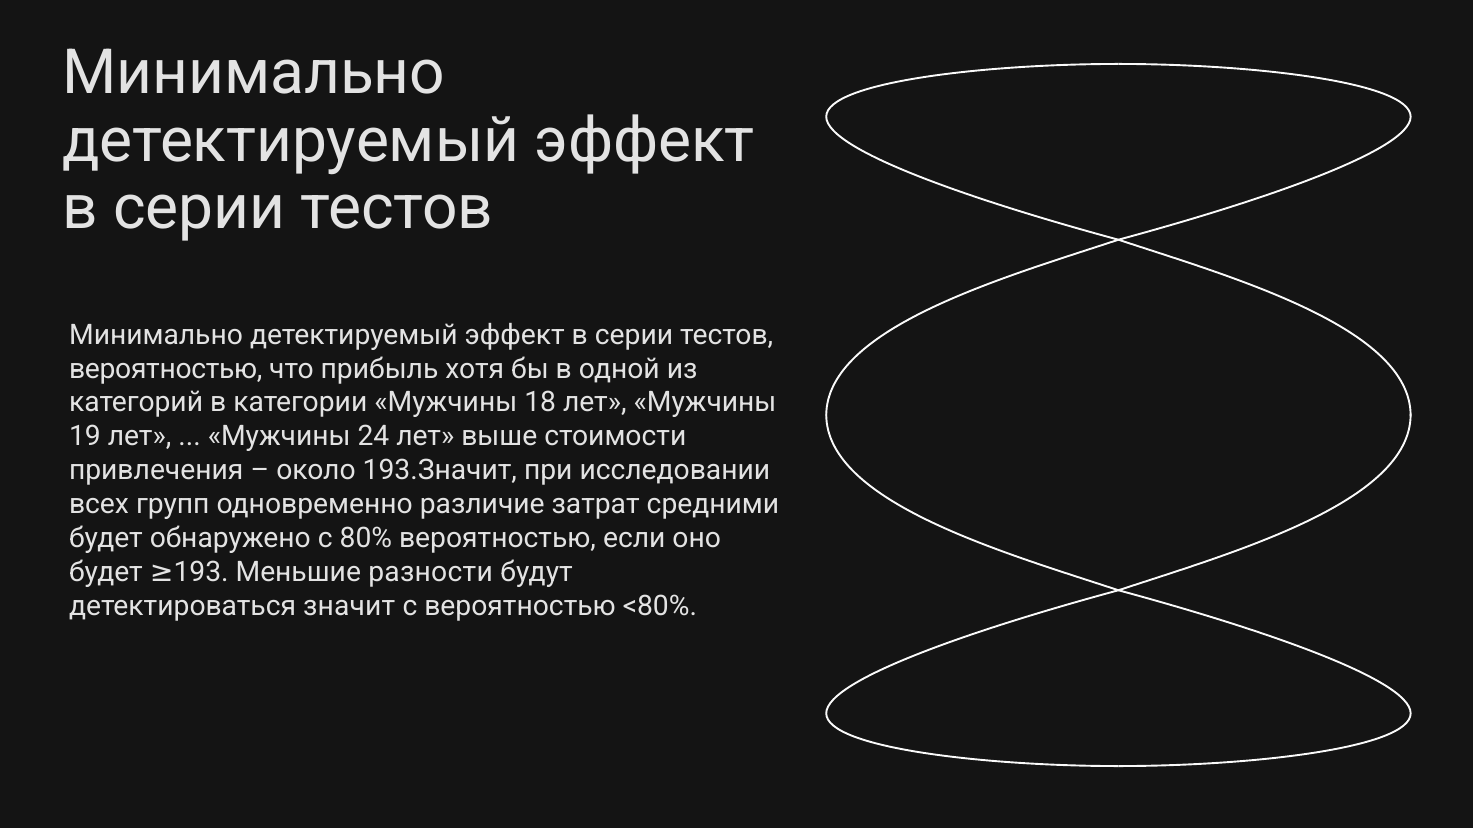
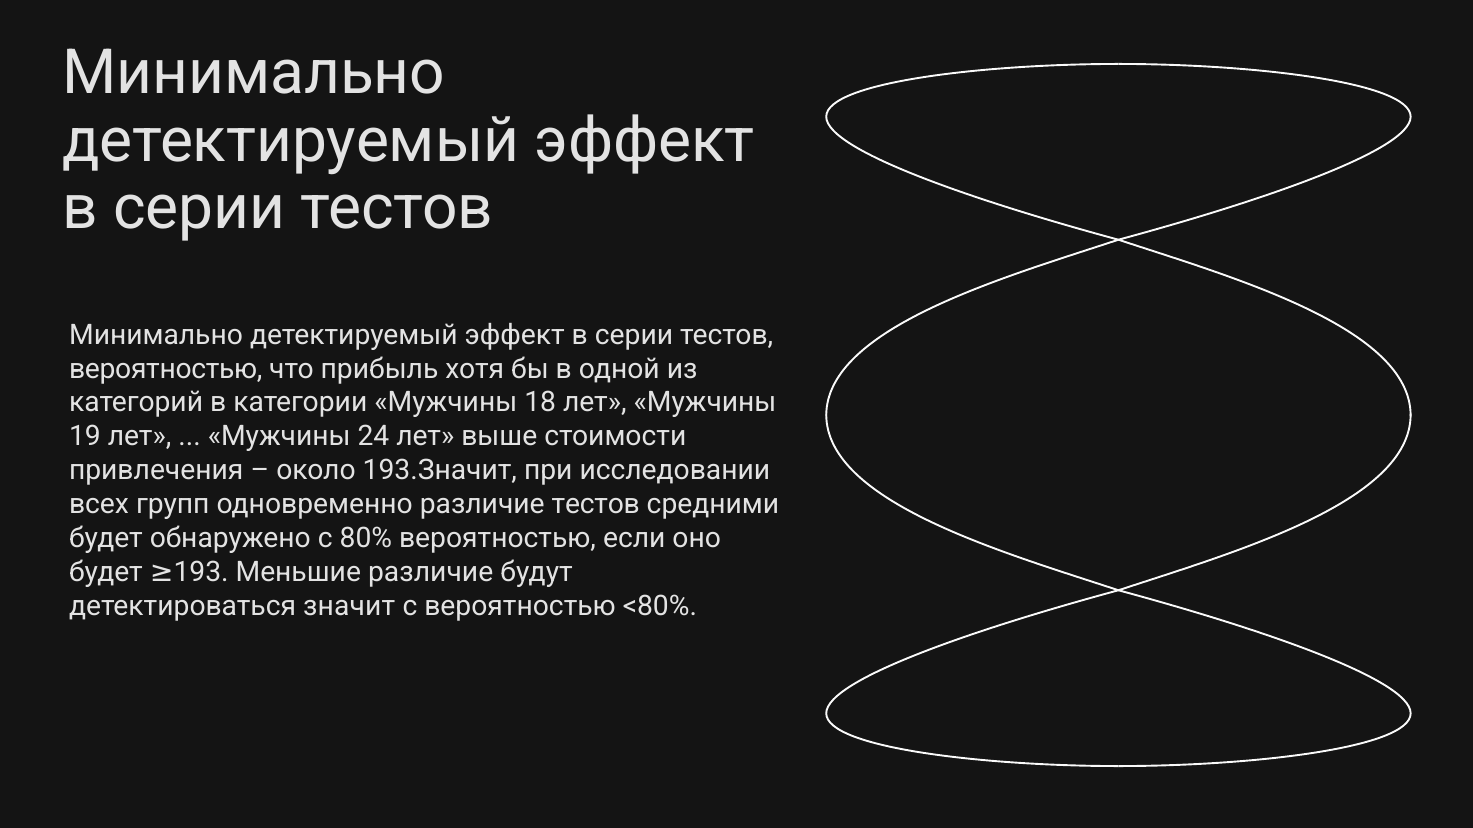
различие затрат: затрат -> тестов (596, 505)
Меньшие разности: разности -> различие (431, 573)
